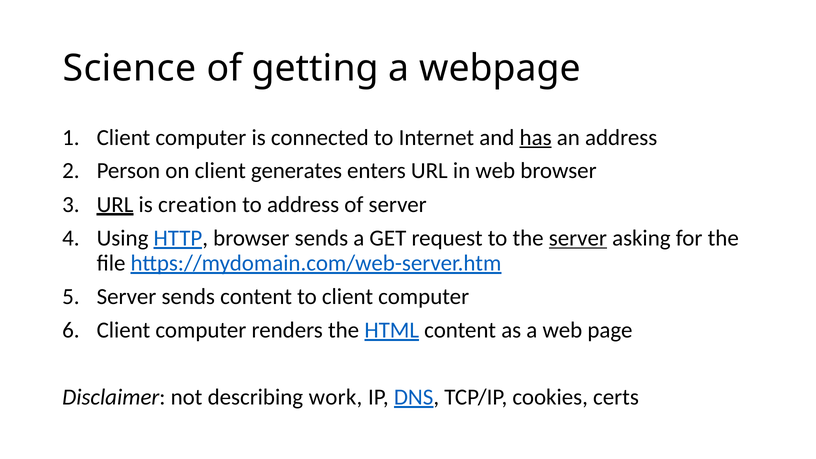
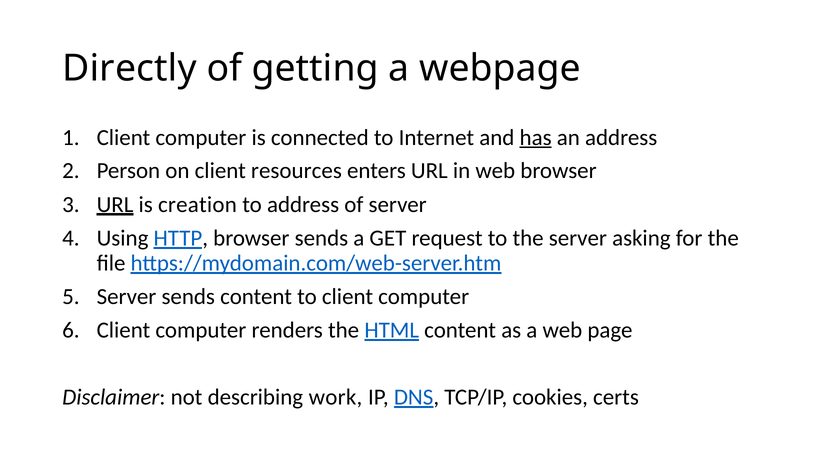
Science: Science -> Directly (130, 69)
generates: generates -> resources (296, 171)
server underline: present -> none (578, 238)
